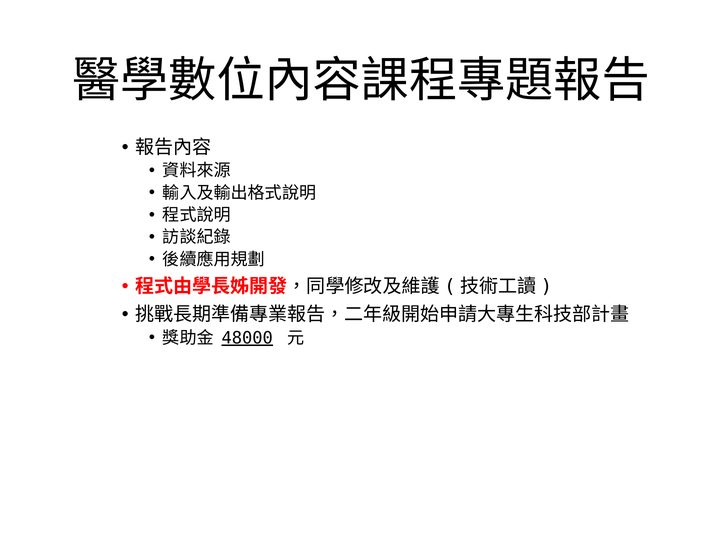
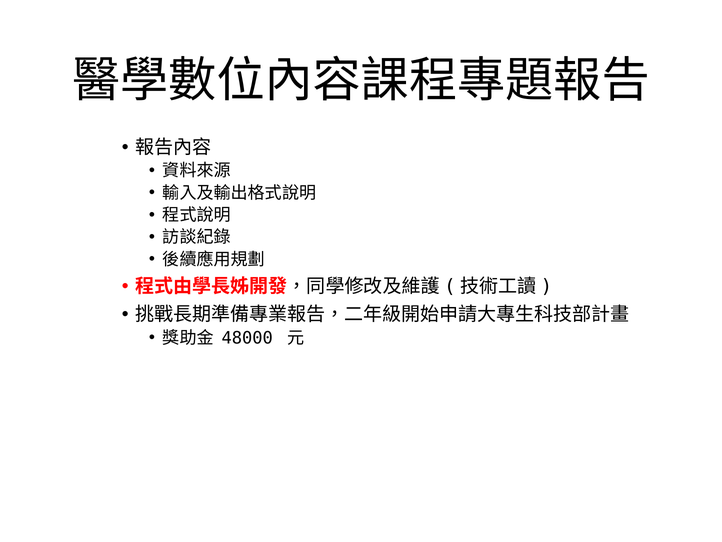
48000 underline: present -> none (247, 338)
